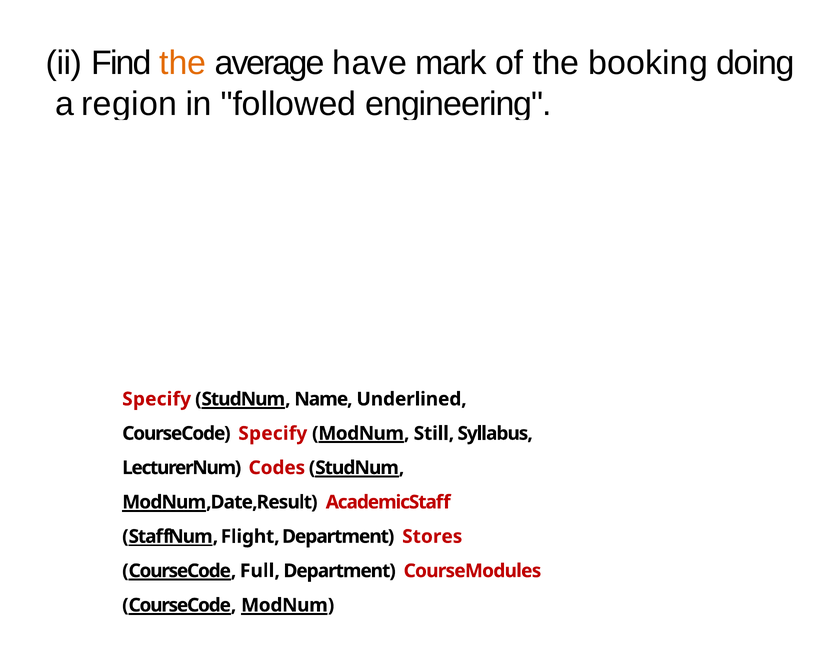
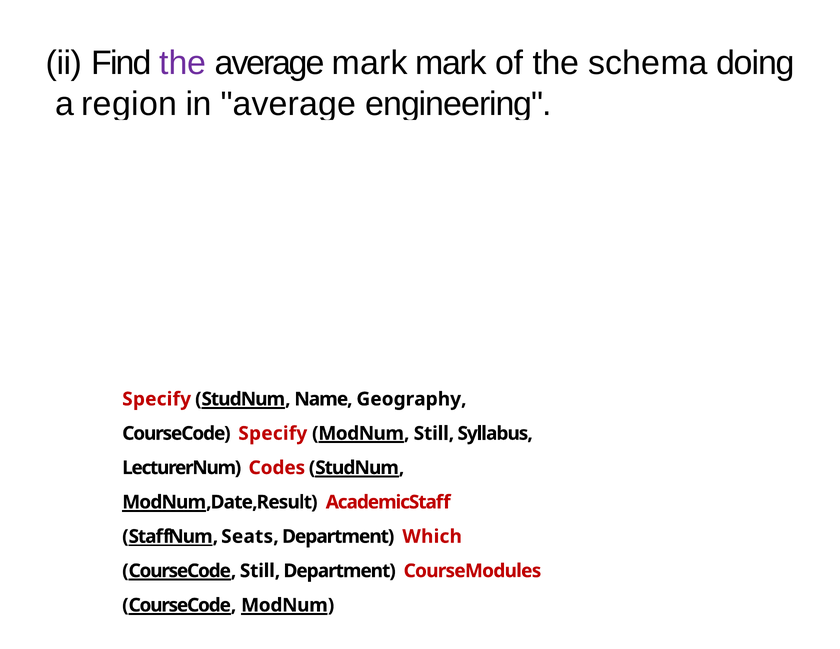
the colour: orange -> purple (183, 63)
average have: have -> mark (370, 63)
booking: booking -> schema (648, 63)
in followed: followed -> average (288, 104)
Underlined: Underlined -> Geography (411, 399)
Flight: Flight -> Seats (250, 537)
Stores: Stores -> Which (432, 537)
CourseCode Full: Full -> Still (260, 571)
